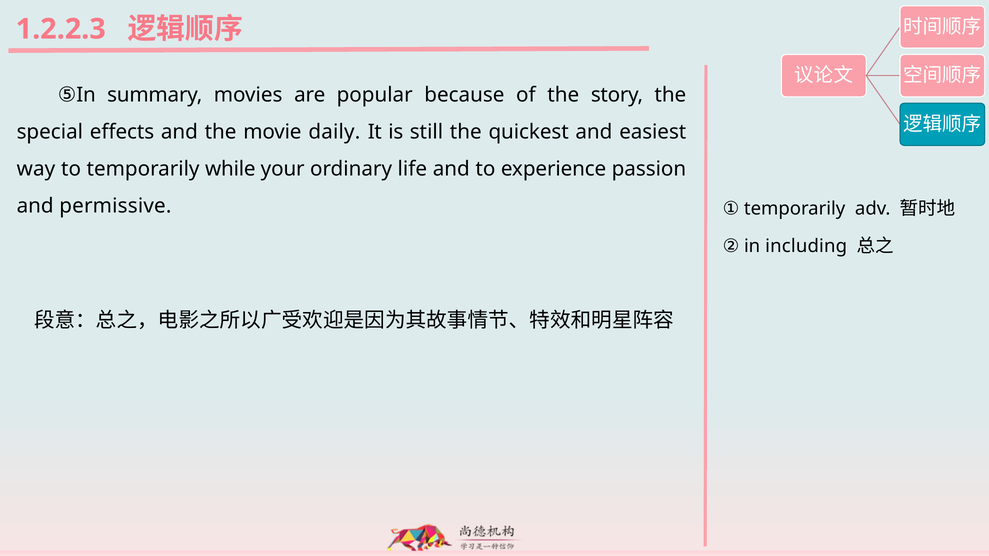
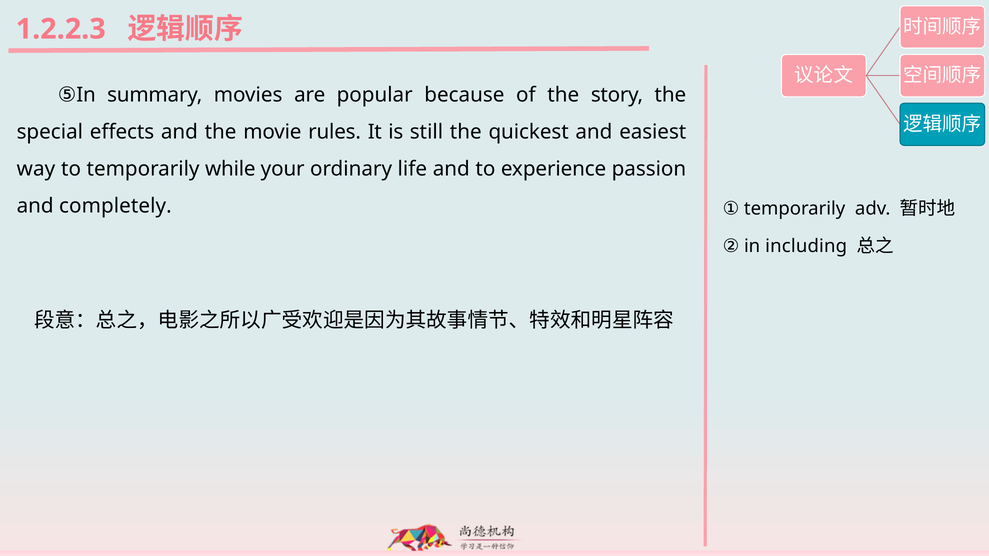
daily: daily -> rules (335, 132)
permissive: permissive -> completely (115, 206)
